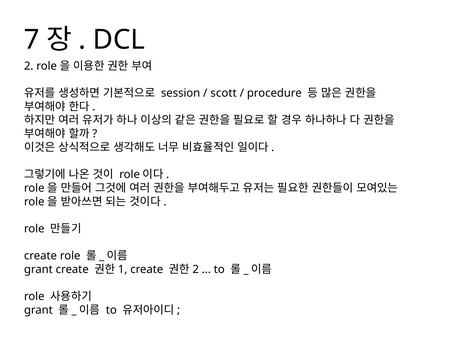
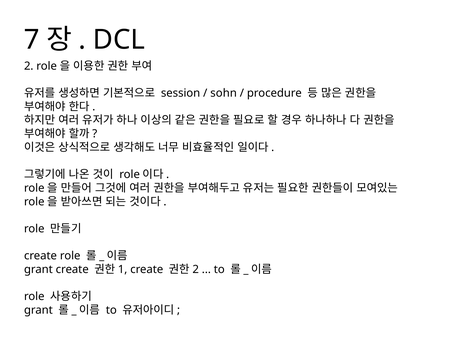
scott: scott -> sohn (224, 93)
